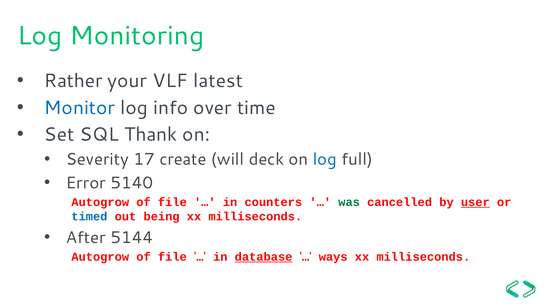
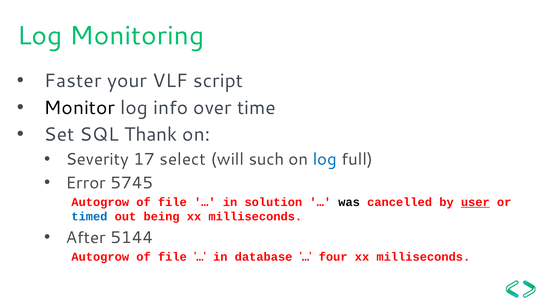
Rather: Rather -> Faster (73, 81)
latest: latest -> script (218, 81)
Monitor colour: blue -> black (80, 108)
create: create -> select (183, 159)
deck: deck -> such (266, 159)
5140: 5140 -> 5745 (132, 183)
counters: counters -> solution (273, 202)
was colour: green -> black (349, 202)
database underline: present -> none (264, 257)
ways: ways -> four (333, 257)
